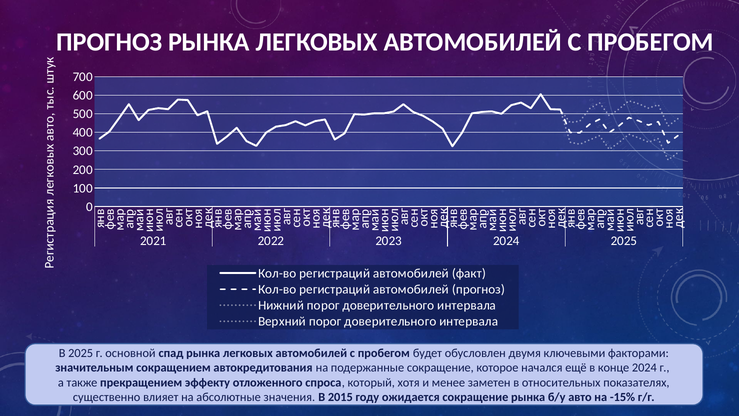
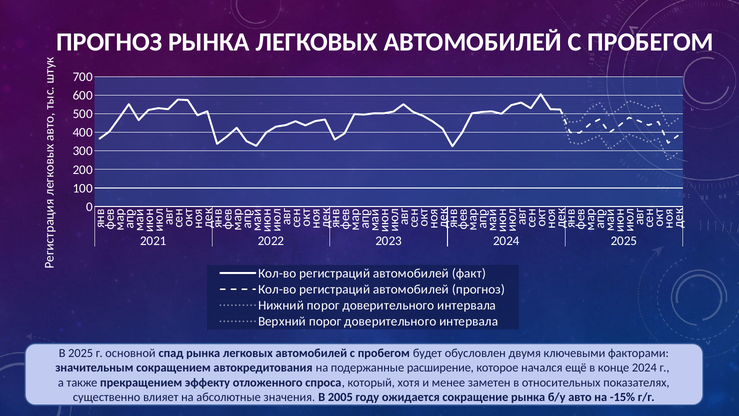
подержанные сокращение: сокращение -> расширение (440, 368)
2015: 2015 -> 2005 (340, 397)
